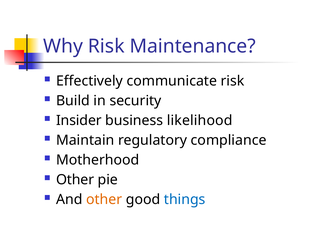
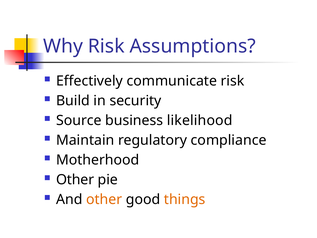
Maintenance: Maintenance -> Assumptions (193, 46)
Insider: Insider -> Source (79, 120)
things colour: blue -> orange (185, 199)
